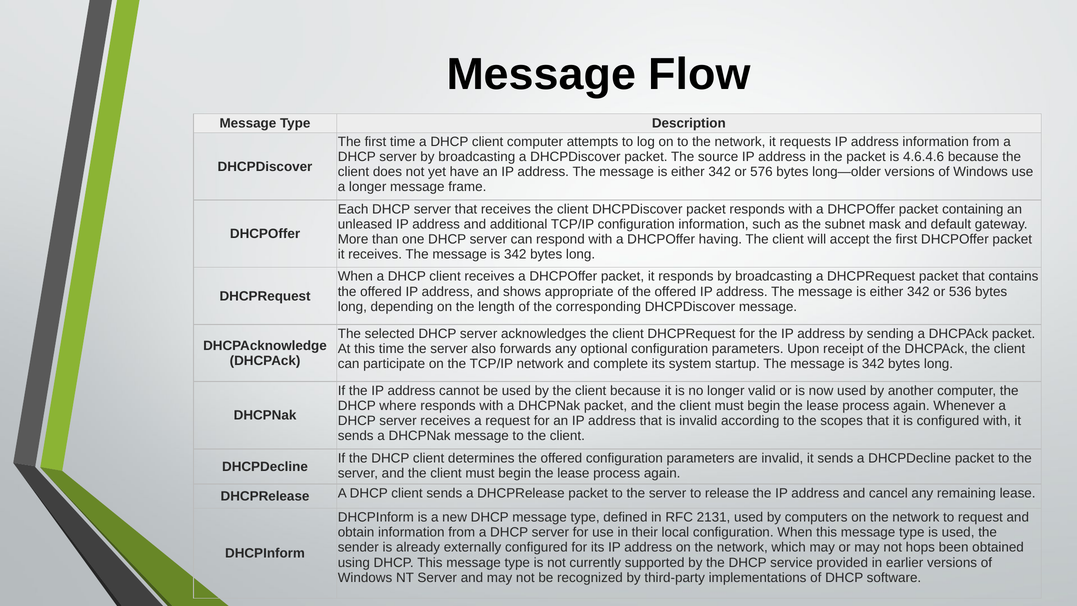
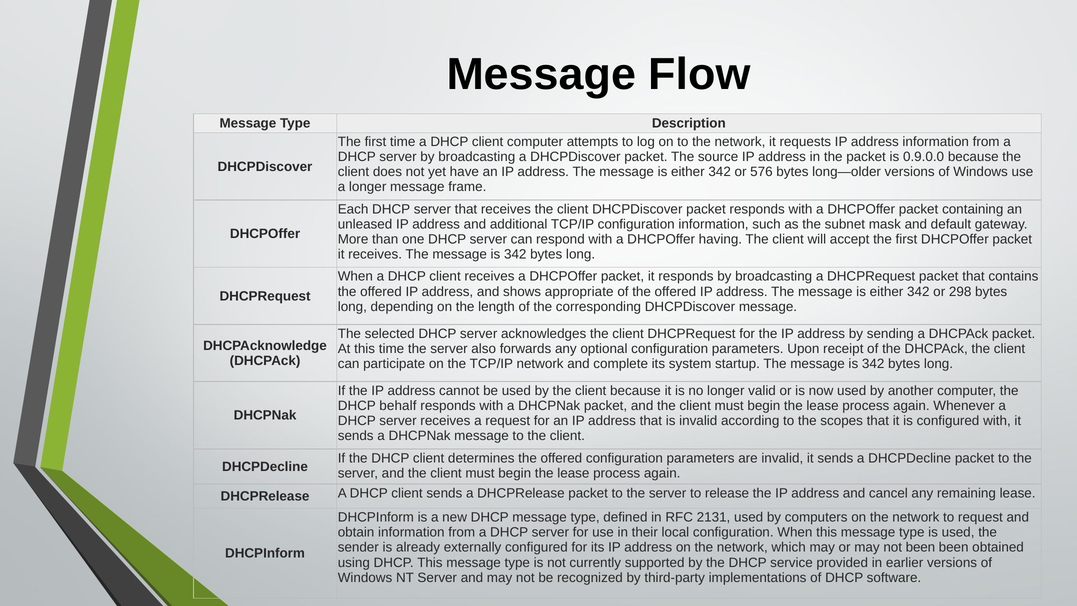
4.6.4.6: 4.6.4.6 -> 0.9.0.0 (924, 157)
536: 536 -> 298 (960, 291)
where: where -> behalf (398, 406)
not hops: hops -> been (920, 547)
